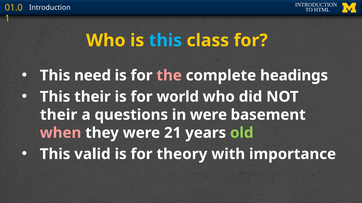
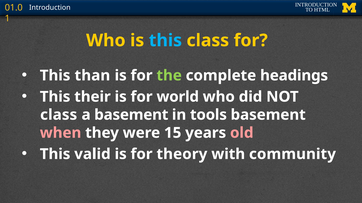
need: need -> than (92, 76)
the colour: pink -> light green (169, 76)
their: their -> class (59, 115)
a questions: questions -> basement (131, 115)
in were: were -> tools (208, 115)
21: 21 -> 15 (173, 133)
old colour: light green -> pink (242, 133)
importance: importance -> community (292, 155)
